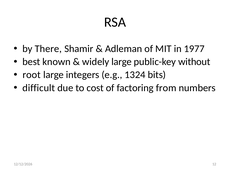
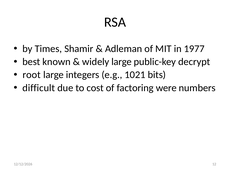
There: There -> Times (48, 49)
without: without -> decrypt (194, 62)
1324: 1324 -> 1021 (135, 75)
from: from -> were (166, 88)
